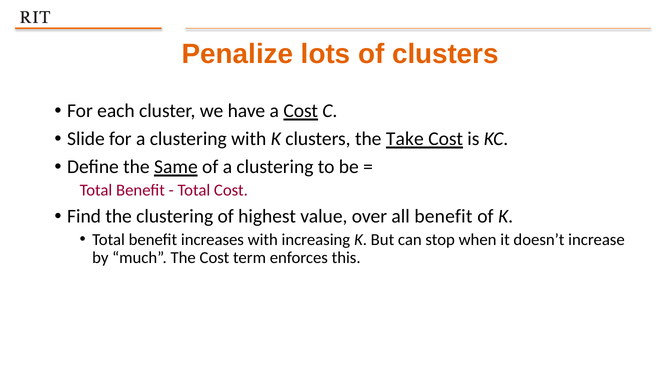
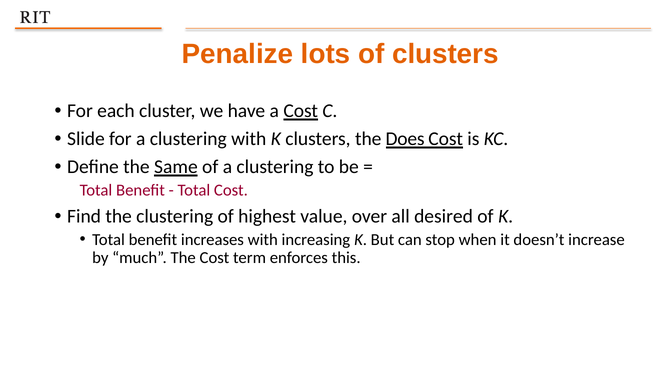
Take: Take -> Does (405, 139)
all benefit: benefit -> desired (444, 217)
